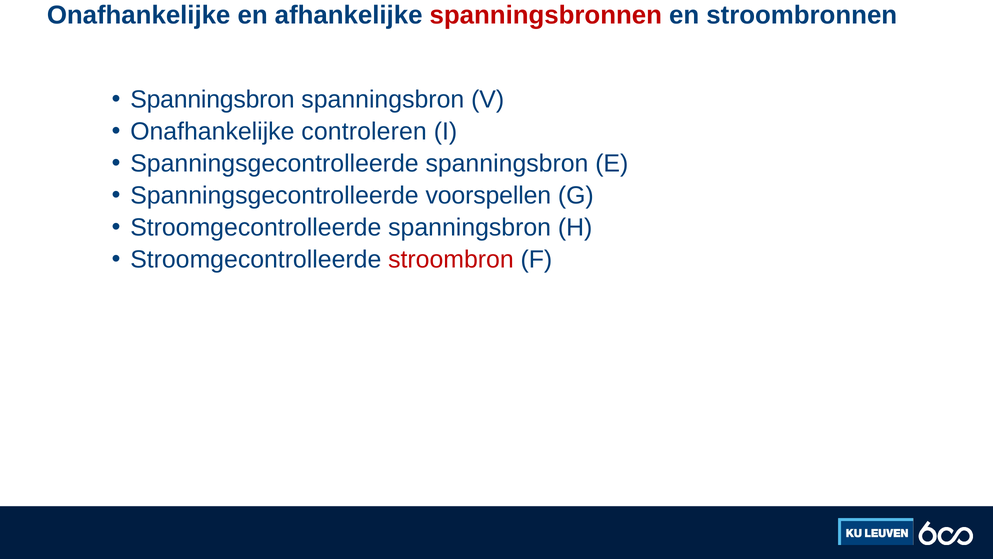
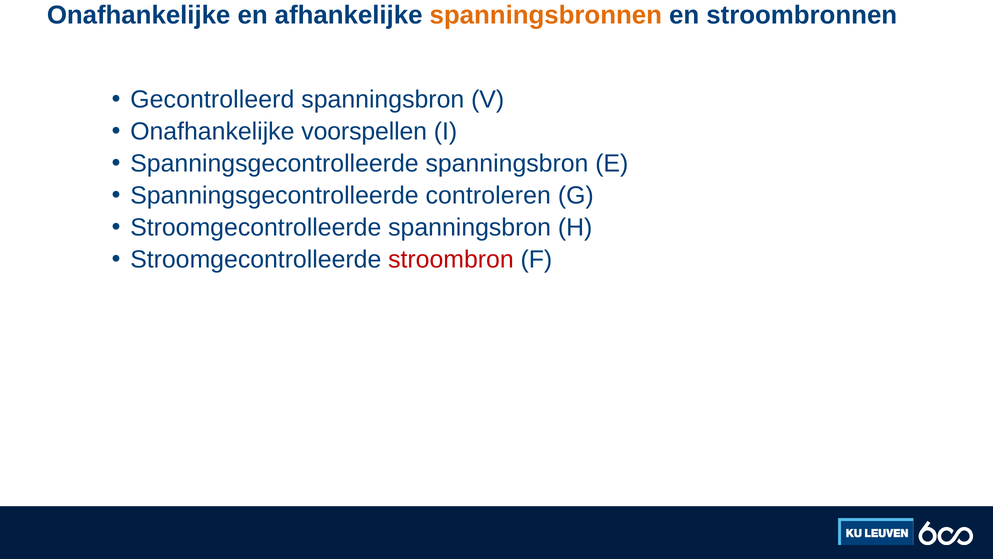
spanningsbronnen colour: red -> orange (546, 15)
Spanningsbron: Spanningsbron -> Gecontrolleerd (212, 99)
controleren: controleren -> voorspellen (364, 131)
voorspellen: voorspellen -> controleren (488, 195)
